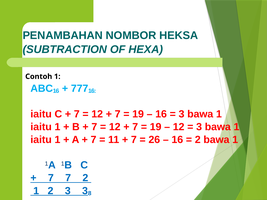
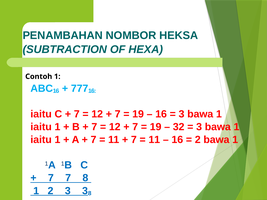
12: 12 -> 32 (179, 127)
26: 26 -> 11 (154, 140)
7 2: 2 -> 8 (85, 178)
